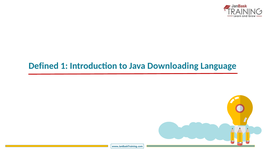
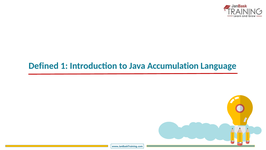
Downloading: Downloading -> Accumulation (173, 66)
